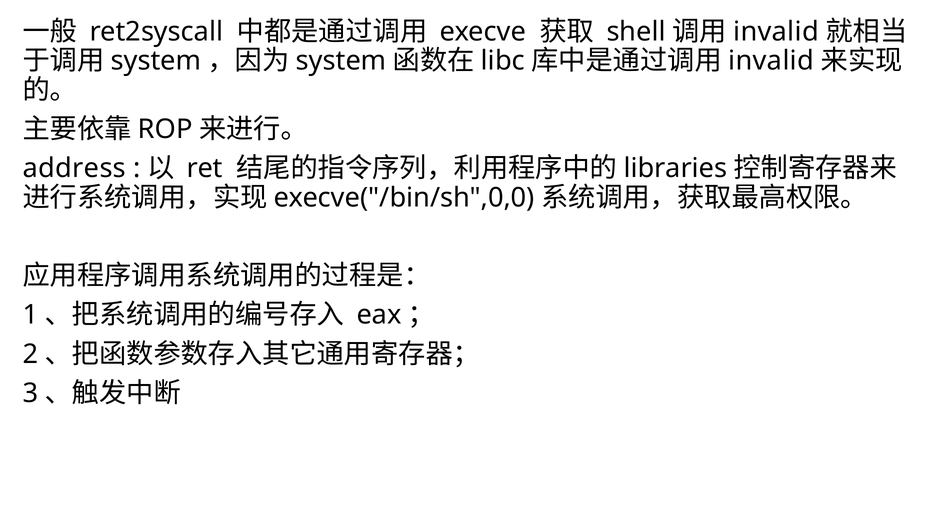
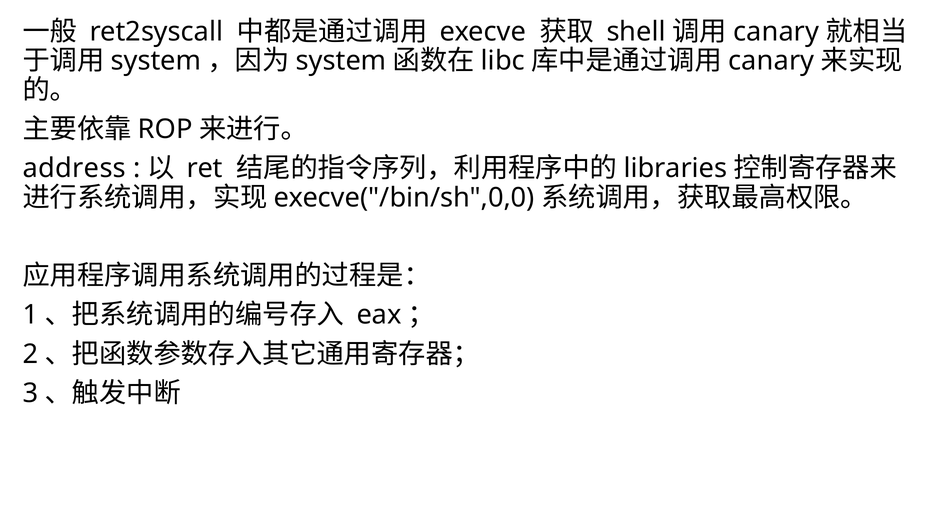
invalid: invalid -> canary (776, 32)
invalid: invalid -> canary (771, 61)
